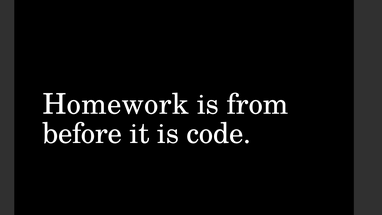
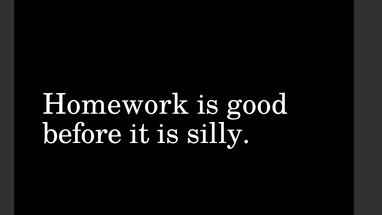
from: from -> good (257, 104)
code: code -> silly (219, 134)
